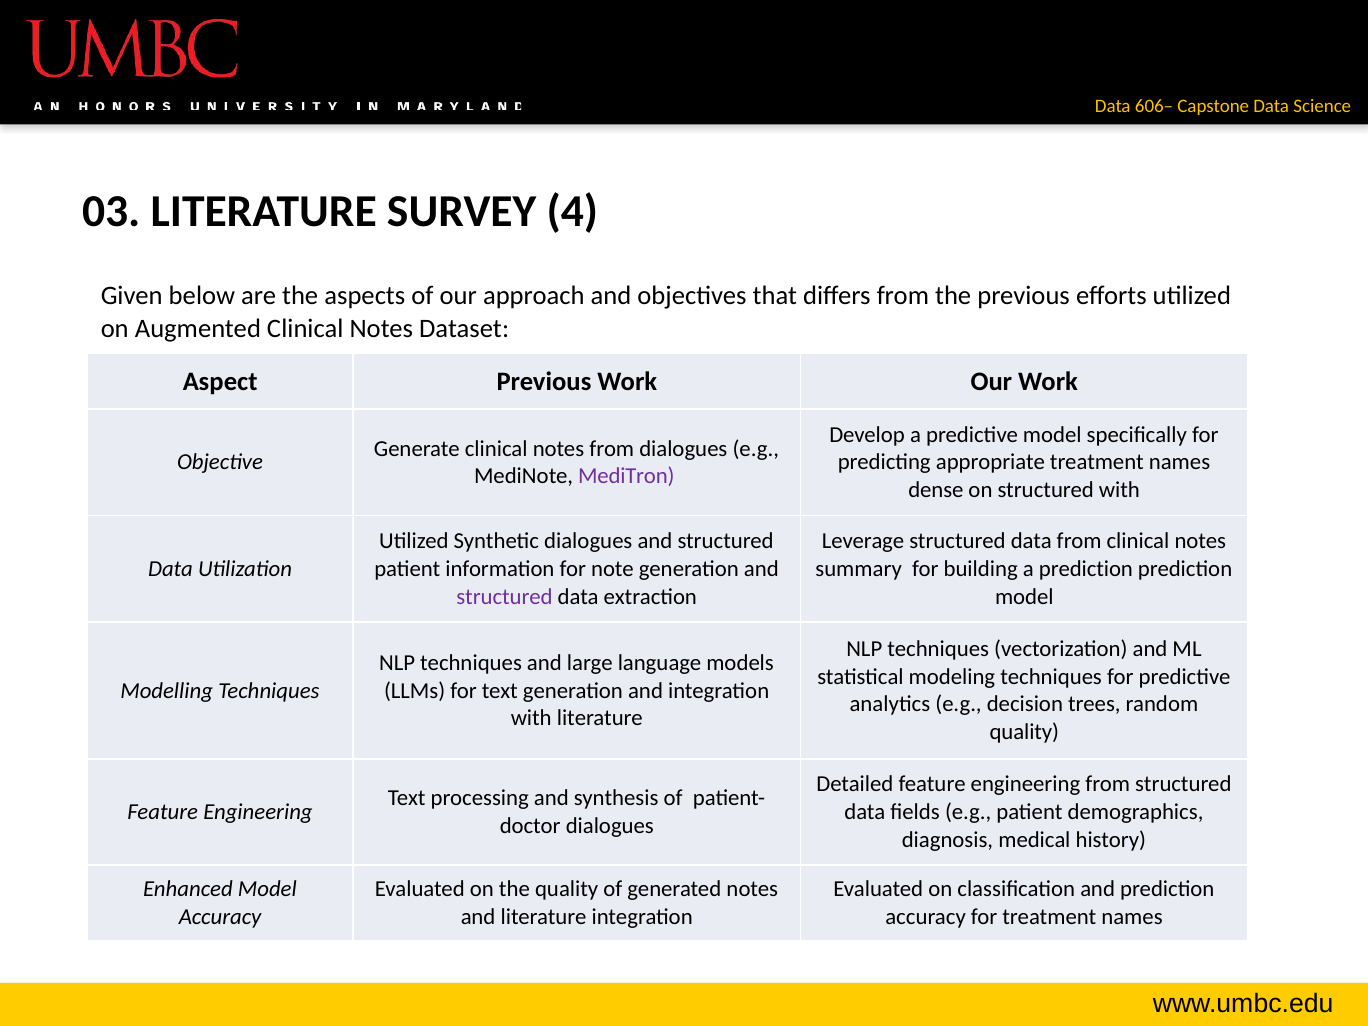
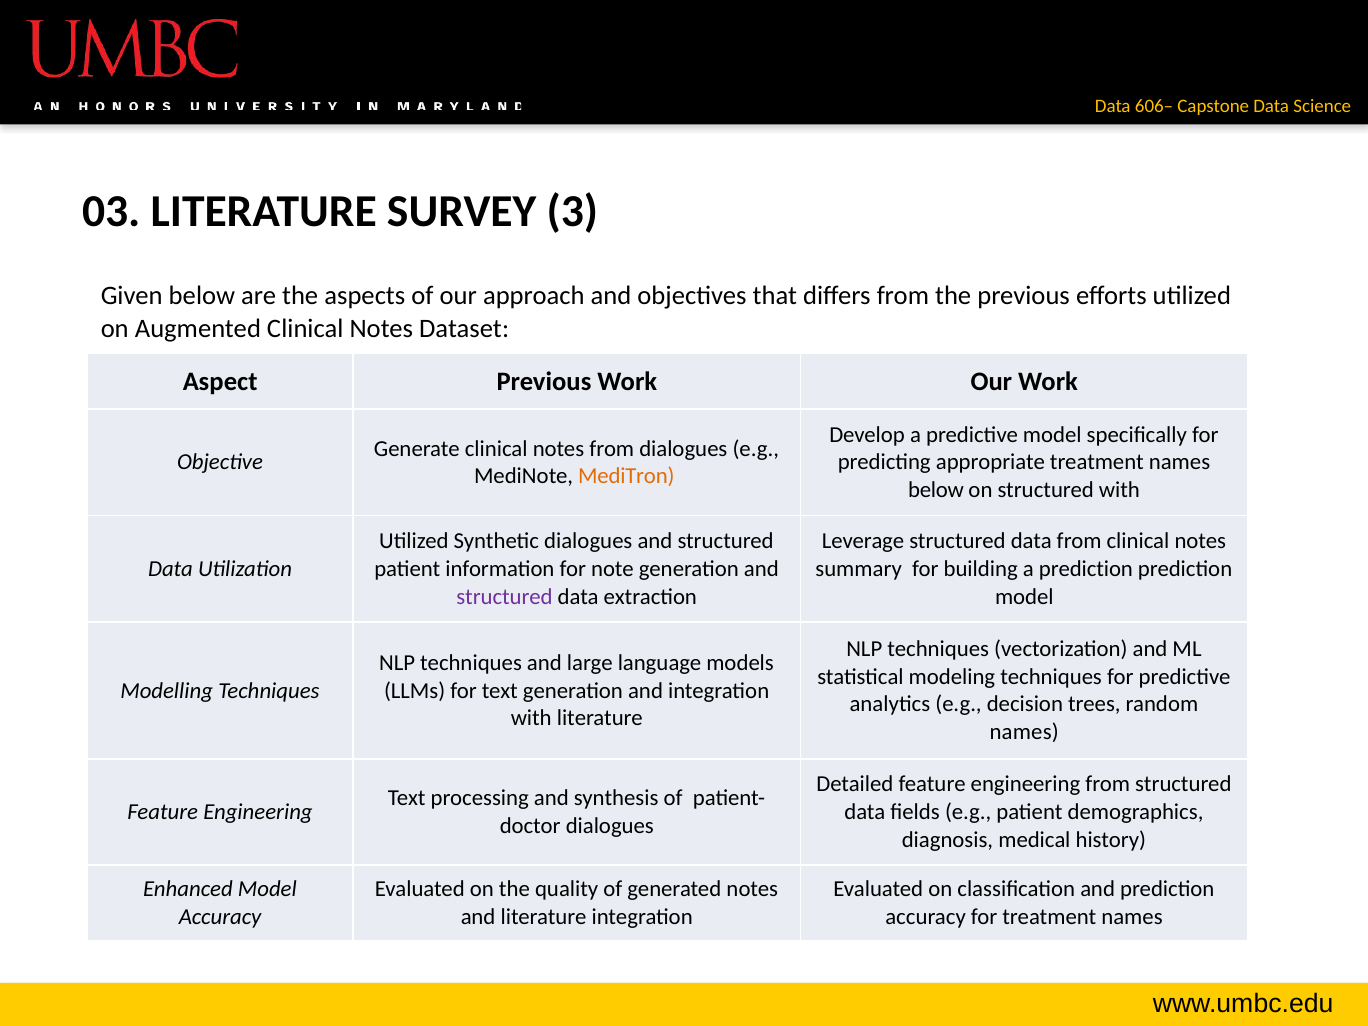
4: 4 -> 3 (572, 211)
MediTron colour: purple -> orange (626, 476)
dense: dense -> below (936, 490)
quality: quality -> names (1024, 732)
